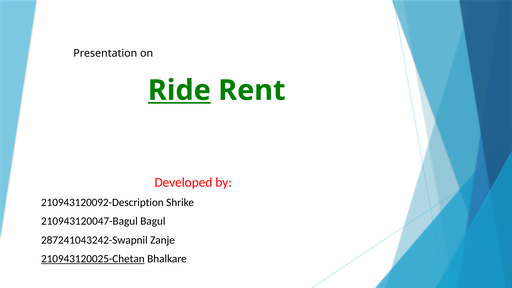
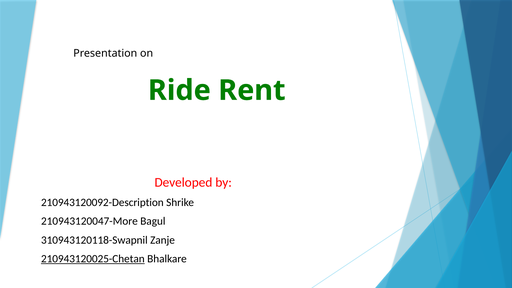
Ride underline: present -> none (179, 90)
210943120047-Bagul: 210943120047-Bagul -> 210943120047-More (89, 221)
287241043242-Swapnil: 287241043242-Swapnil -> 310943120118-Swapnil (94, 240)
